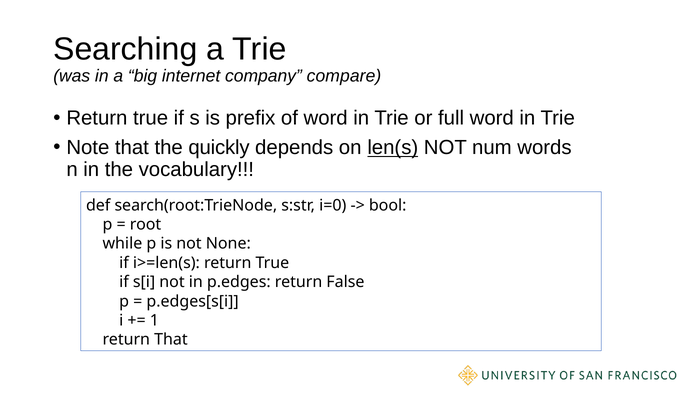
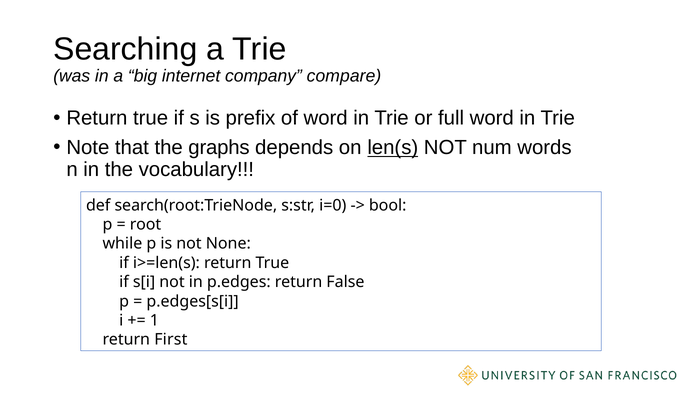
quickly: quickly -> graphs (219, 147)
return That: That -> First (171, 340)
